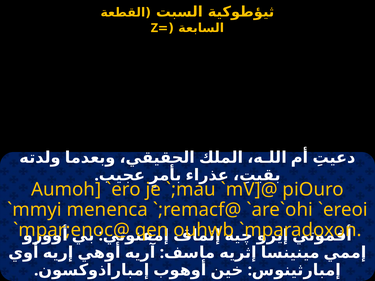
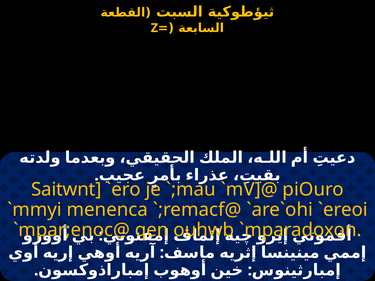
Aumoh: Aumoh -> Saitwnt (66, 190)
